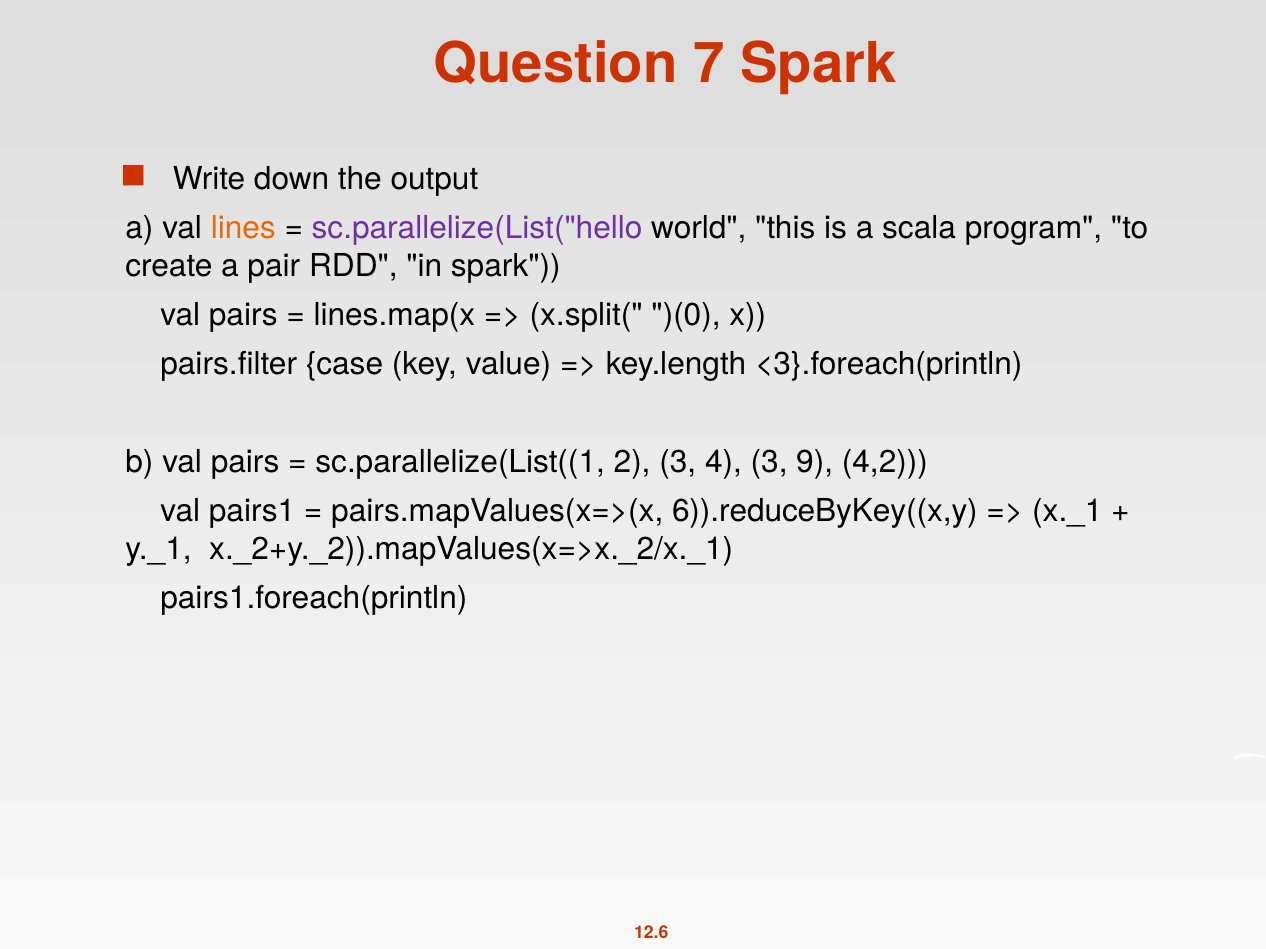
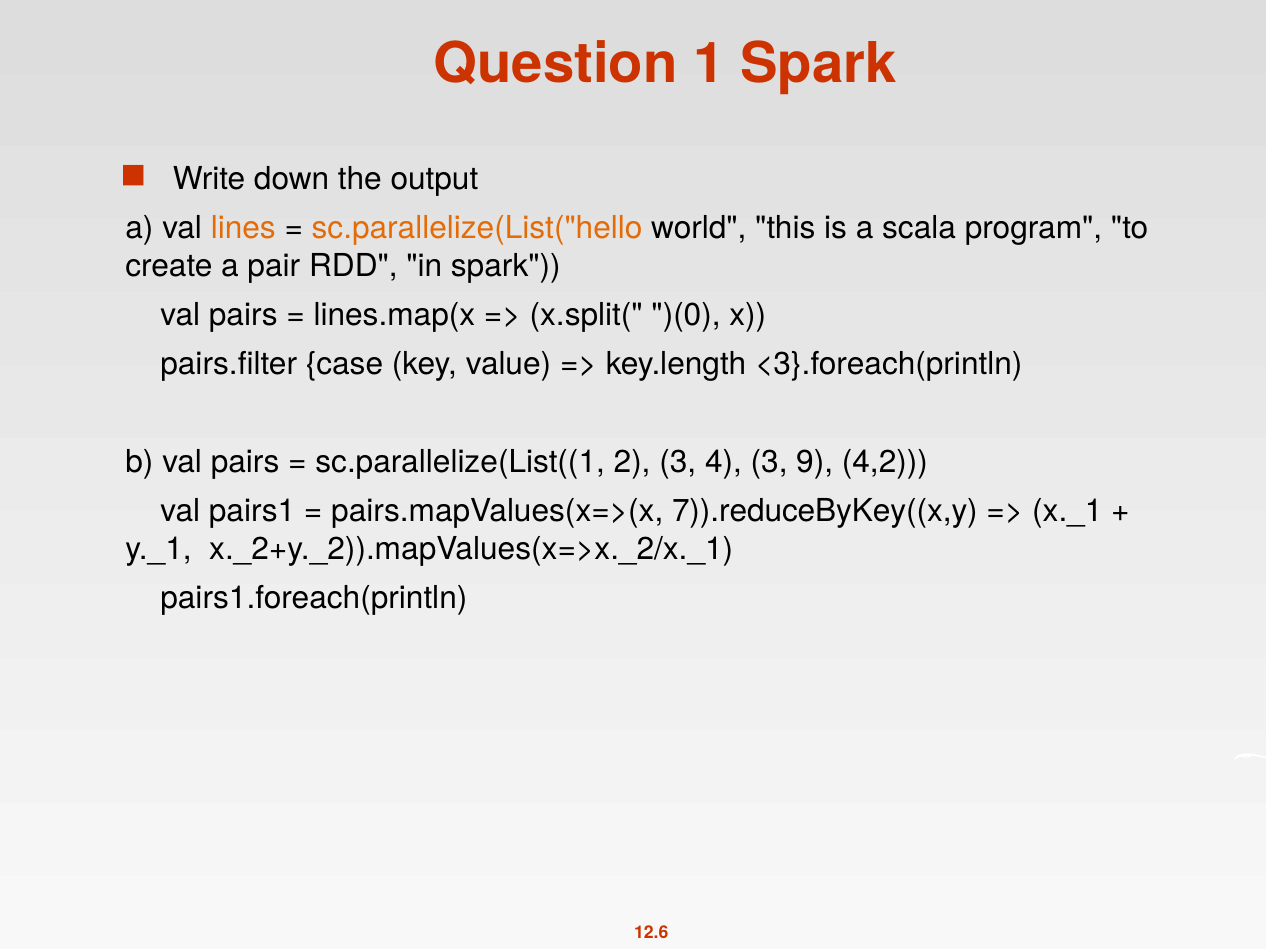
7: 7 -> 1 (709, 64)
sc.parallelize(List("hello colour: purple -> orange (477, 228)
6)).reduceByKey((x,y: 6)).reduceByKey((x,y -> 7)).reduceByKey((x,y (825, 511)
